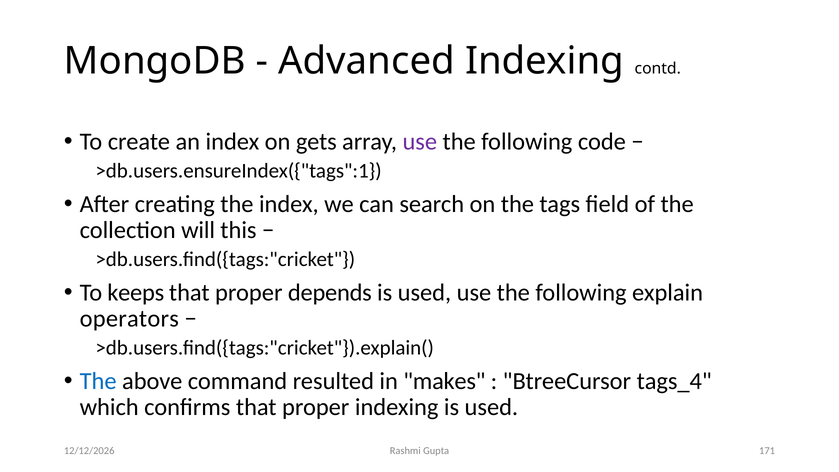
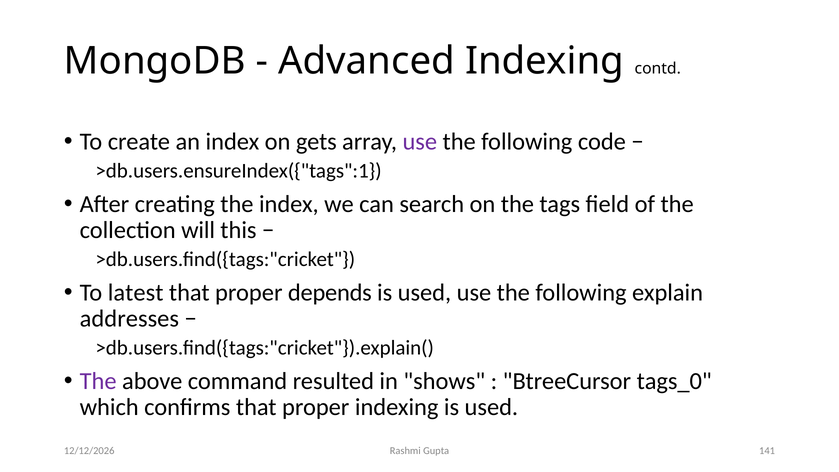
keeps: keeps -> latest (136, 292)
operators: operators -> addresses (129, 319)
The colour: blue -> purple (98, 381)
makes: makes -> shows (444, 381)
tags_4: tags_4 -> tags_0 (674, 381)
171: 171 -> 141 (767, 451)
